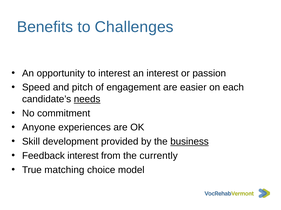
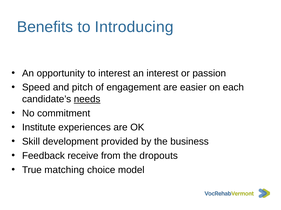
Challenges: Challenges -> Introducing (134, 27)
Anyone: Anyone -> Institute (39, 128)
business underline: present -> none (190, 142)
Feedback interest: interest -> receive (83, 156)
currently: currently -> dropouts (159, 156)
